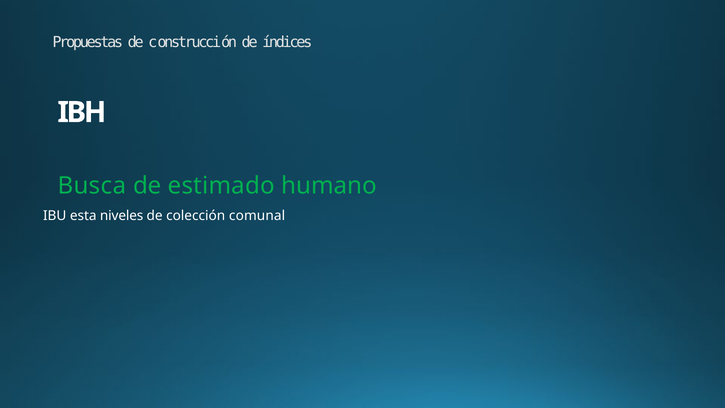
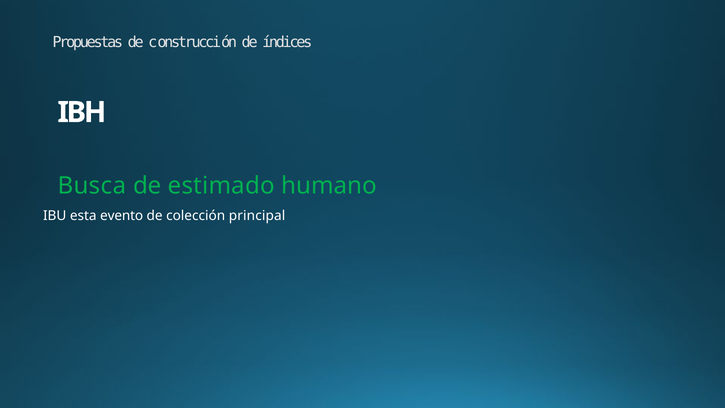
niveles: niveles -> evento (122, 216)
comunal: comunal -> principal (257, 216)
